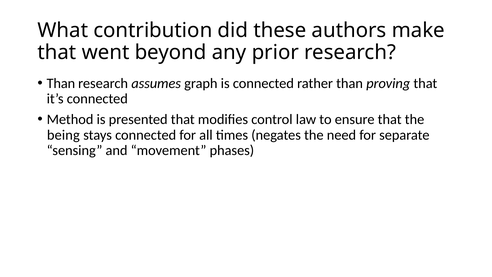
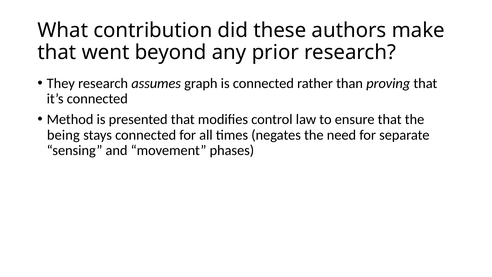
Than: Than -> They (61, 83)
